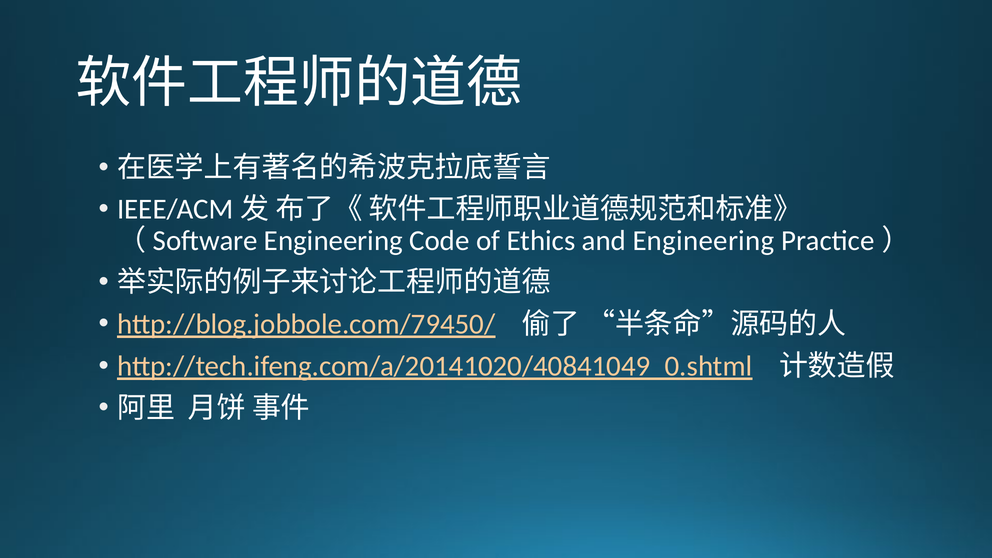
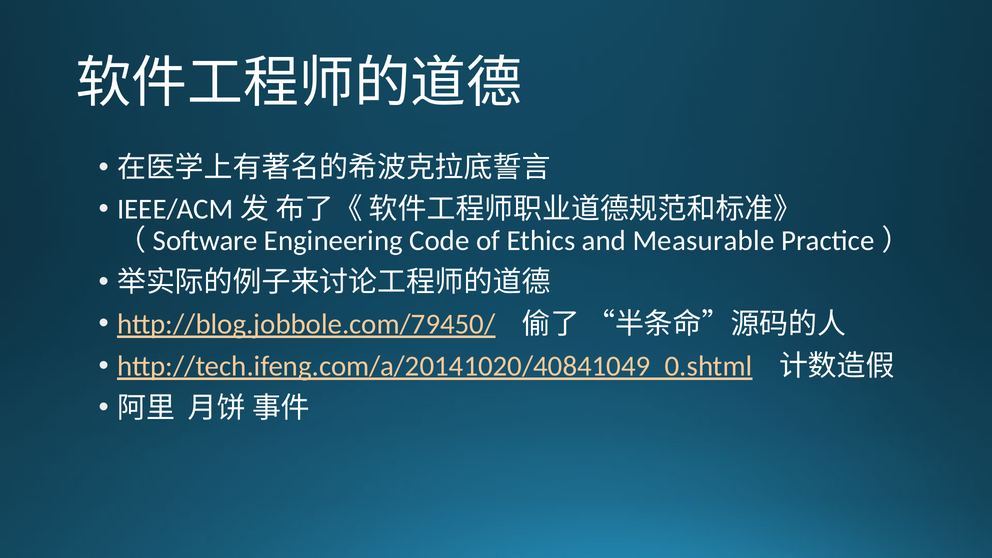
and Engineering: Engineering -> Measurable (704, 241)
